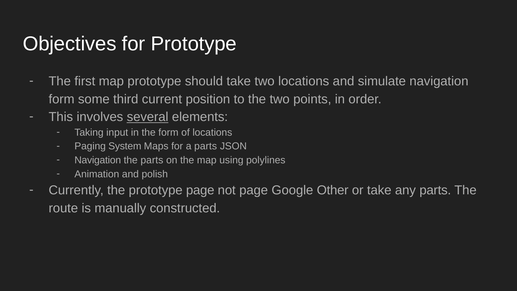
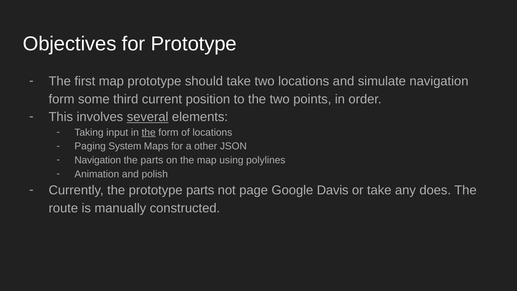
the underline: none -> present (149, 132)
a parts: parts -> other (206, 146)
prototype page: page -> parts (200, 190)
Other: Other -> Davis (333, 190)
any parts: parts -> does (435, 190)
